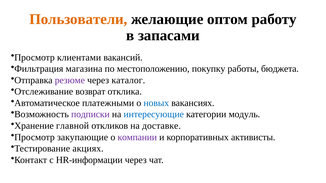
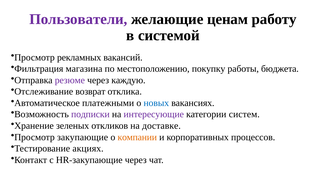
Пользователи colour: orange -> purple (78, 19)
оптом: оптом -> ценам (228, 19)
запасами: запасами -> системой (169, 35)
клиентами: клиентами -> рекламных (79, 58)
каталог: каталог -> каждую (128, 80)
интересующие colour: blue -> purple (154, 115)
модуль: модуль -> систем (244, 115)
главной: главной -> зеленых (73, 126)
компании colour: purple -> orange (137, 137)
активисты: активисты -> процессов (253, 137)
HR-информации: HR-информации -> HR-закупающие (89, 160)
